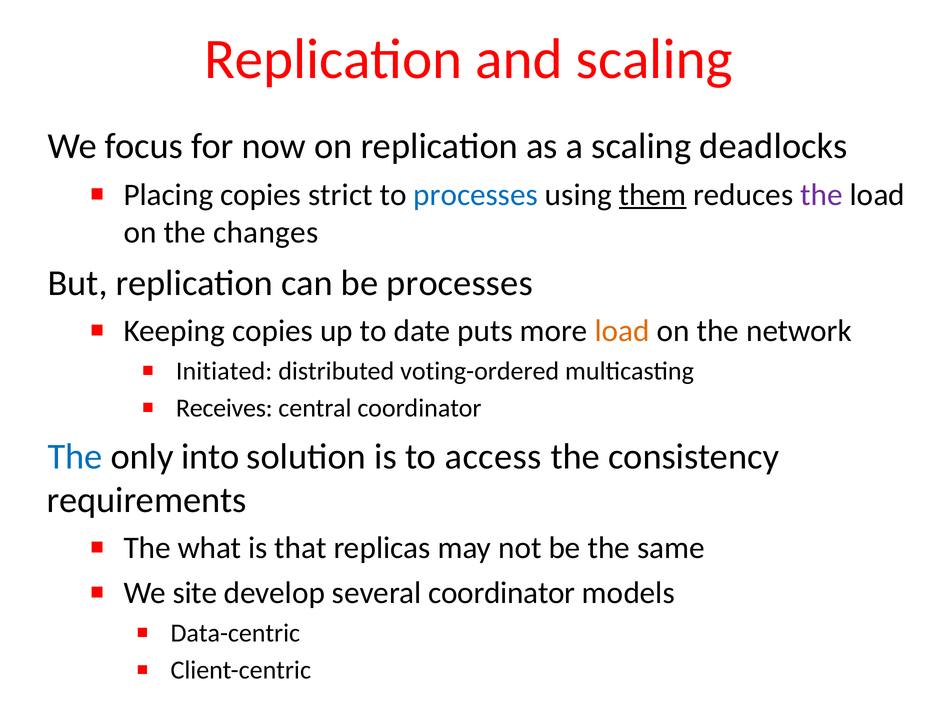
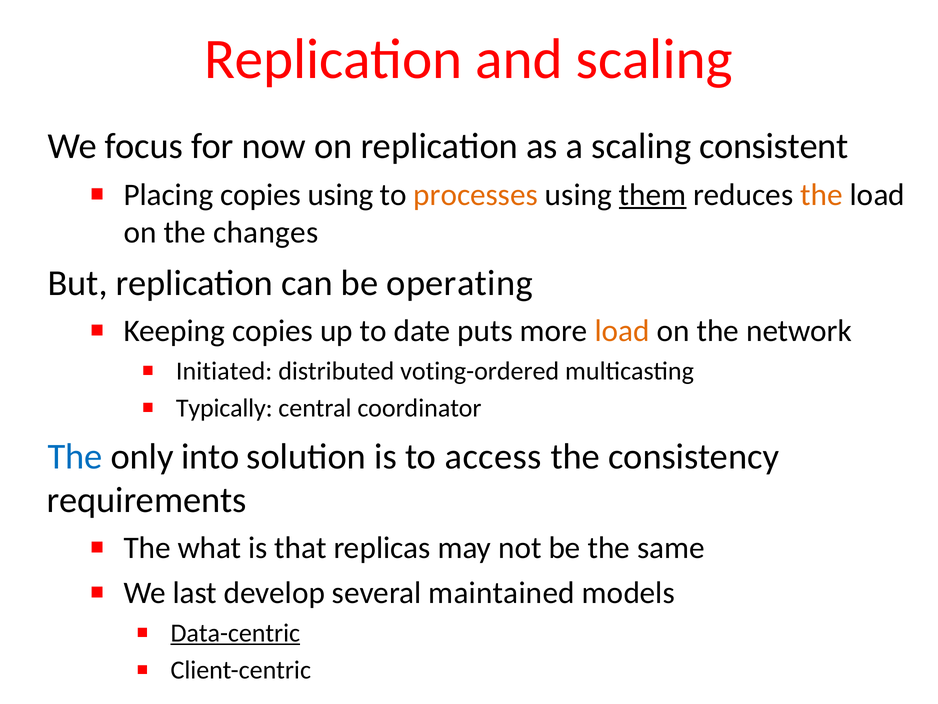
deadlocks: deadlocks -> consistent (774, 146)
copies strict: strict -> using (341, 195)
processes colour: blue -> orange (476, 195)
the colour: purple -> orange (821, 195)
be processes: processes -> operating (460, 283)
Receives: Receives -> Typically (224, 408)
site: site -> last (195, 593)
several coordinator: coordinator -> maintained (502, 593)
Data-centric underline: none -> present (235, 633)
